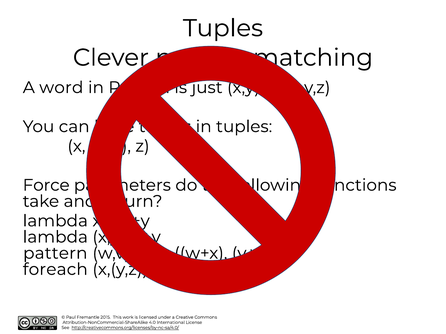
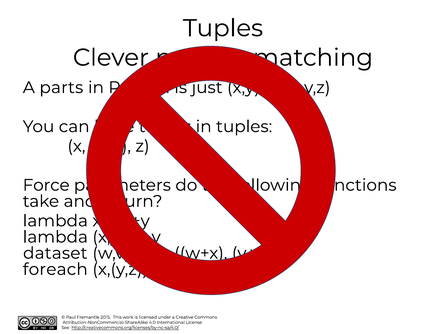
word: word -> parts (61, 88)
pattern: pattern -> dataset (55, 254)
